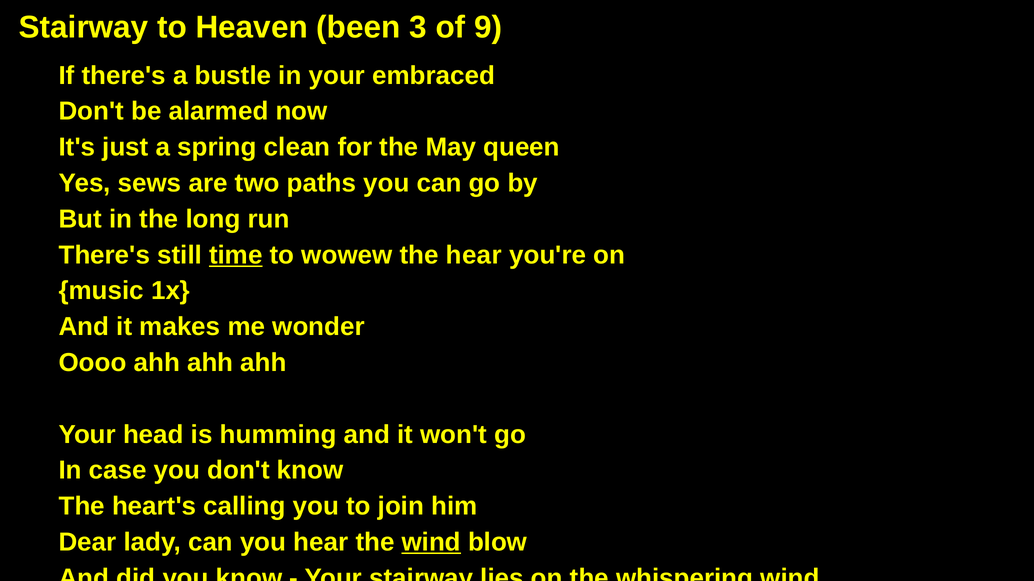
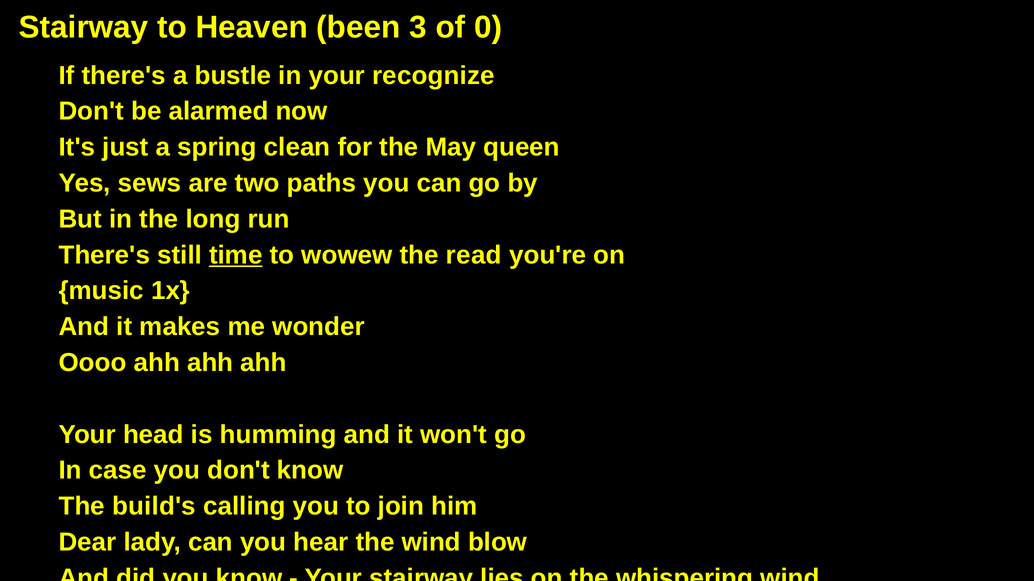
9: 9 -> 0 (488, 28)
embraced: embraced -> recognize (433, 76)
the hear: hear -> read (474, 255)
heart's: heart's -> build's (154, 507)
wind underline: present -> none (431, 543)
